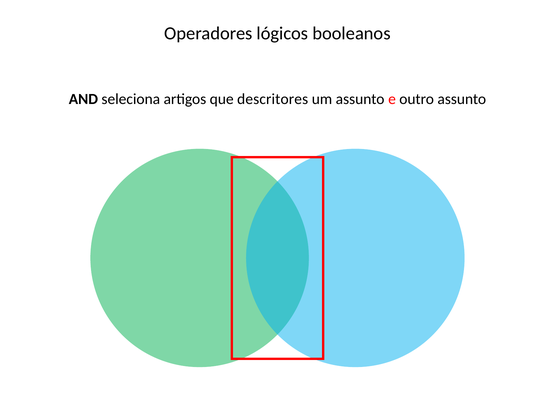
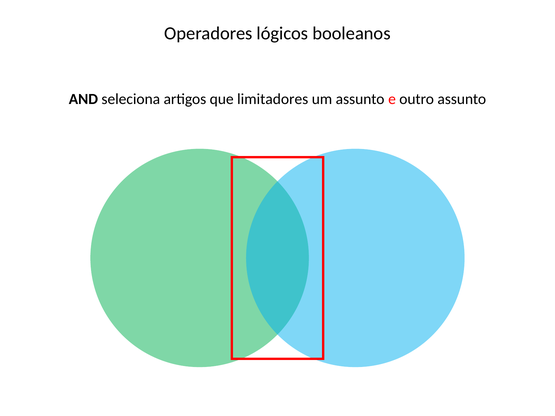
descritores: descritores -> limitadores (273, 99)
